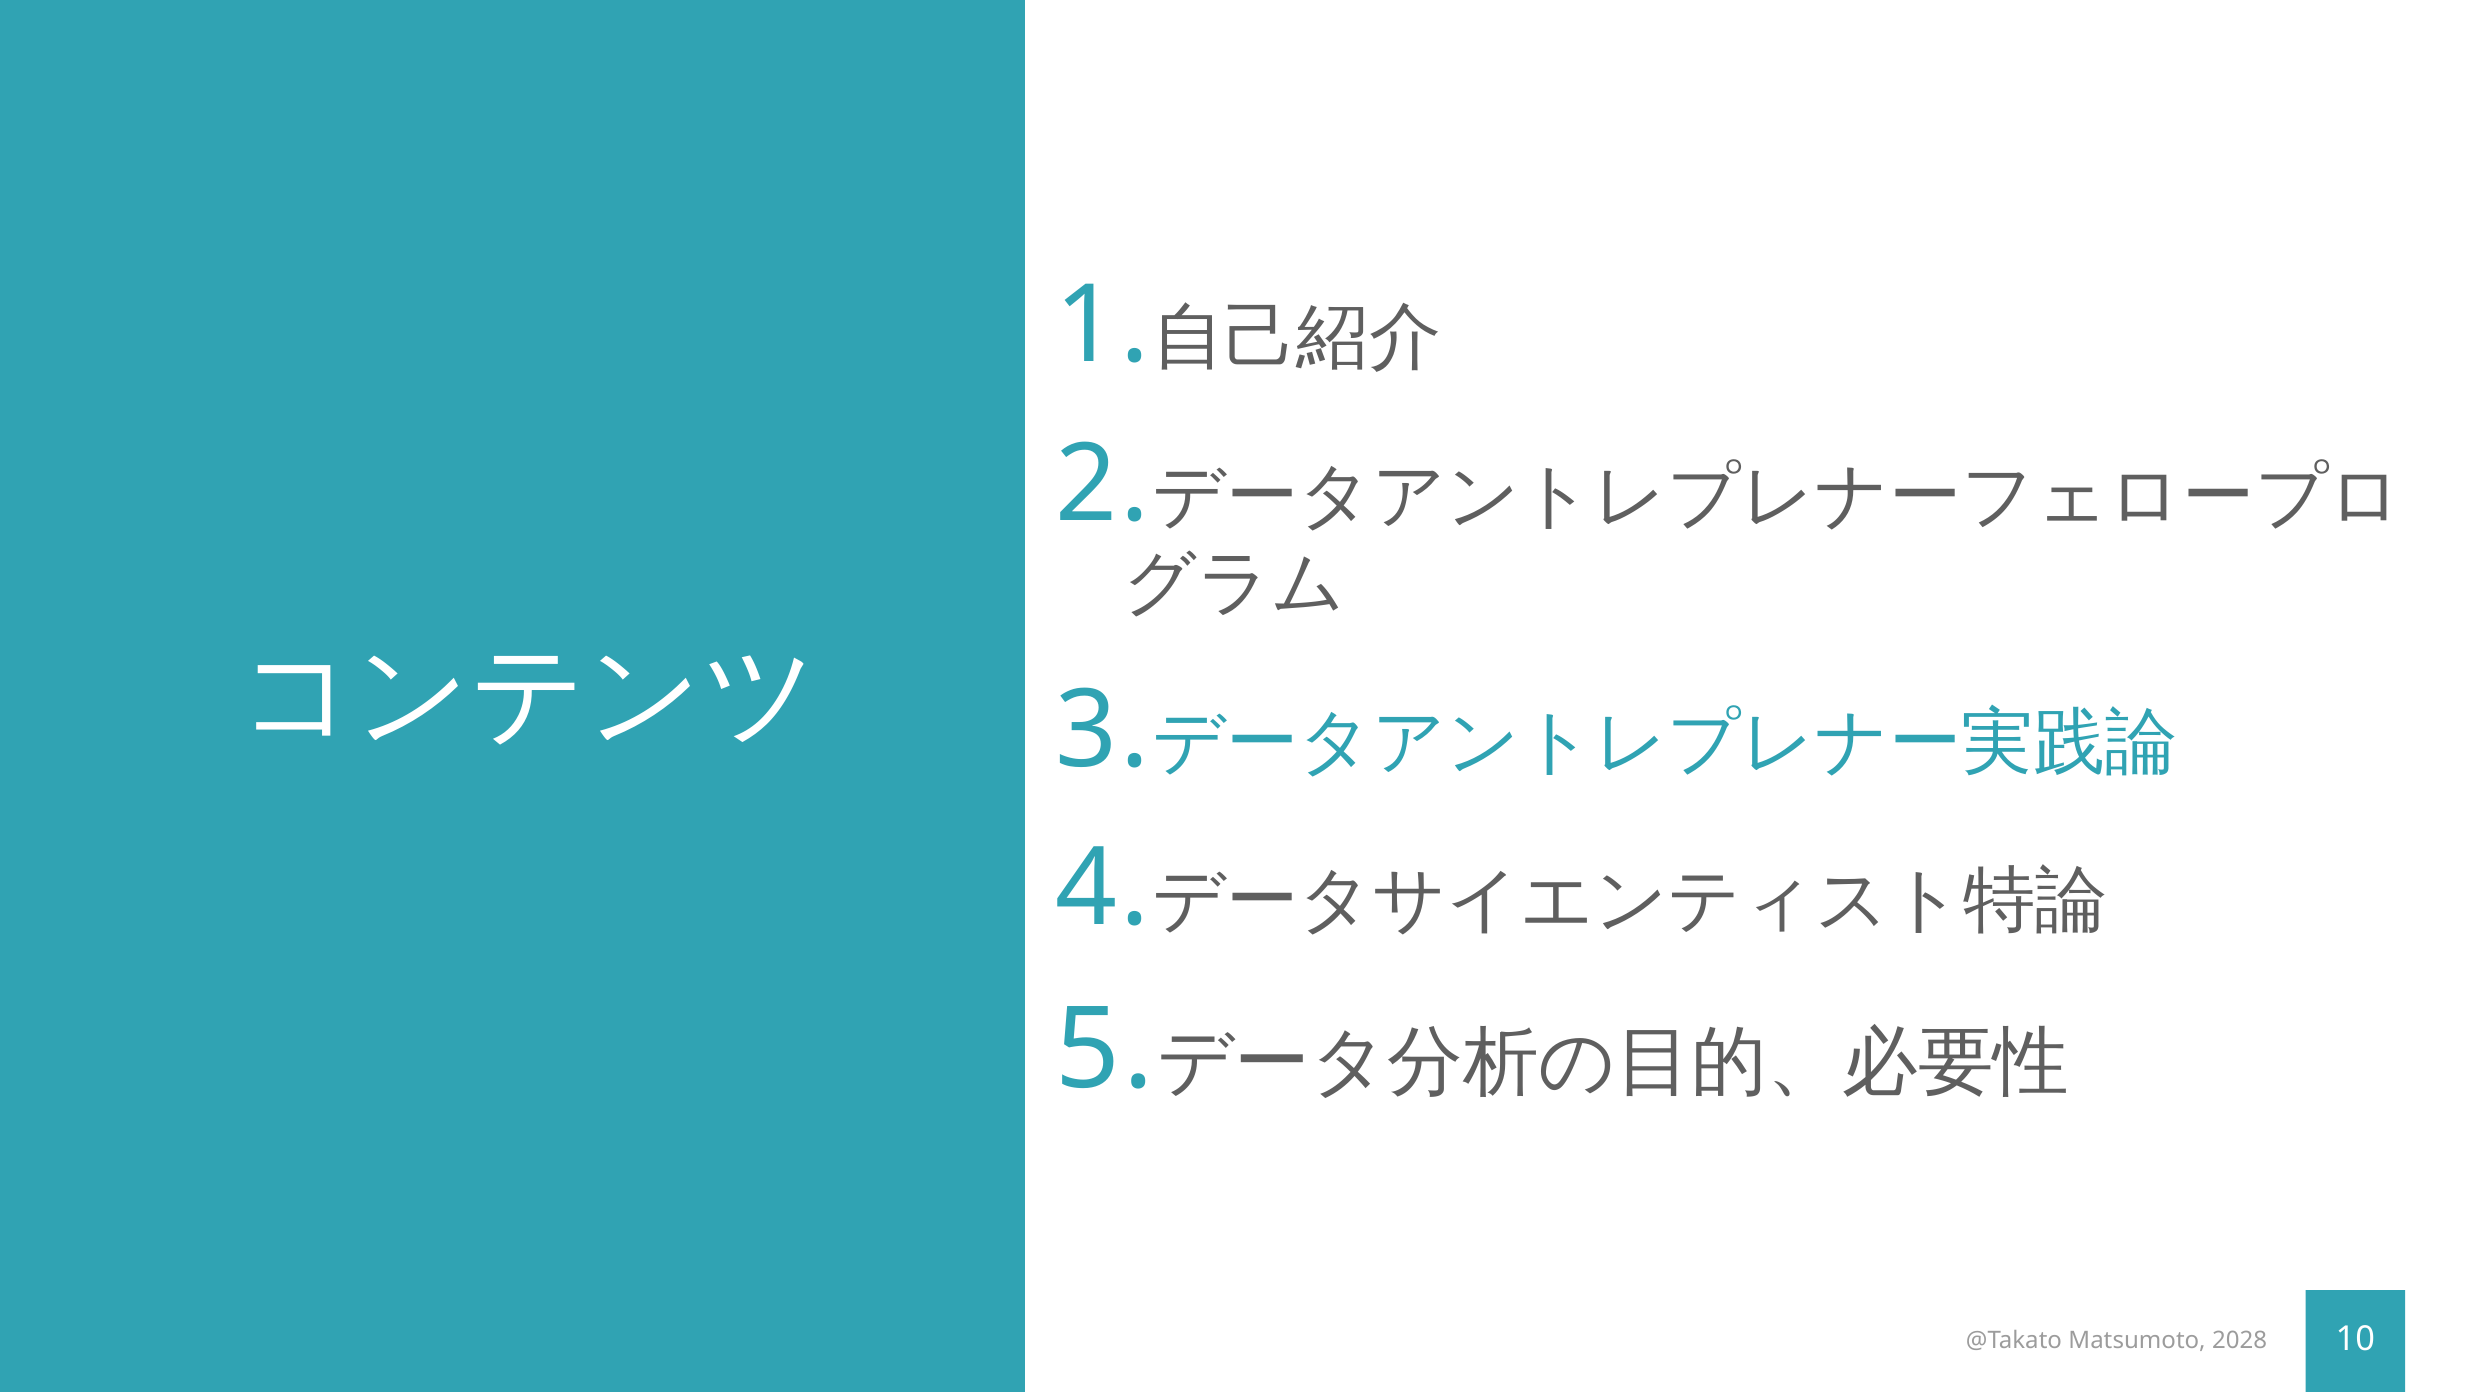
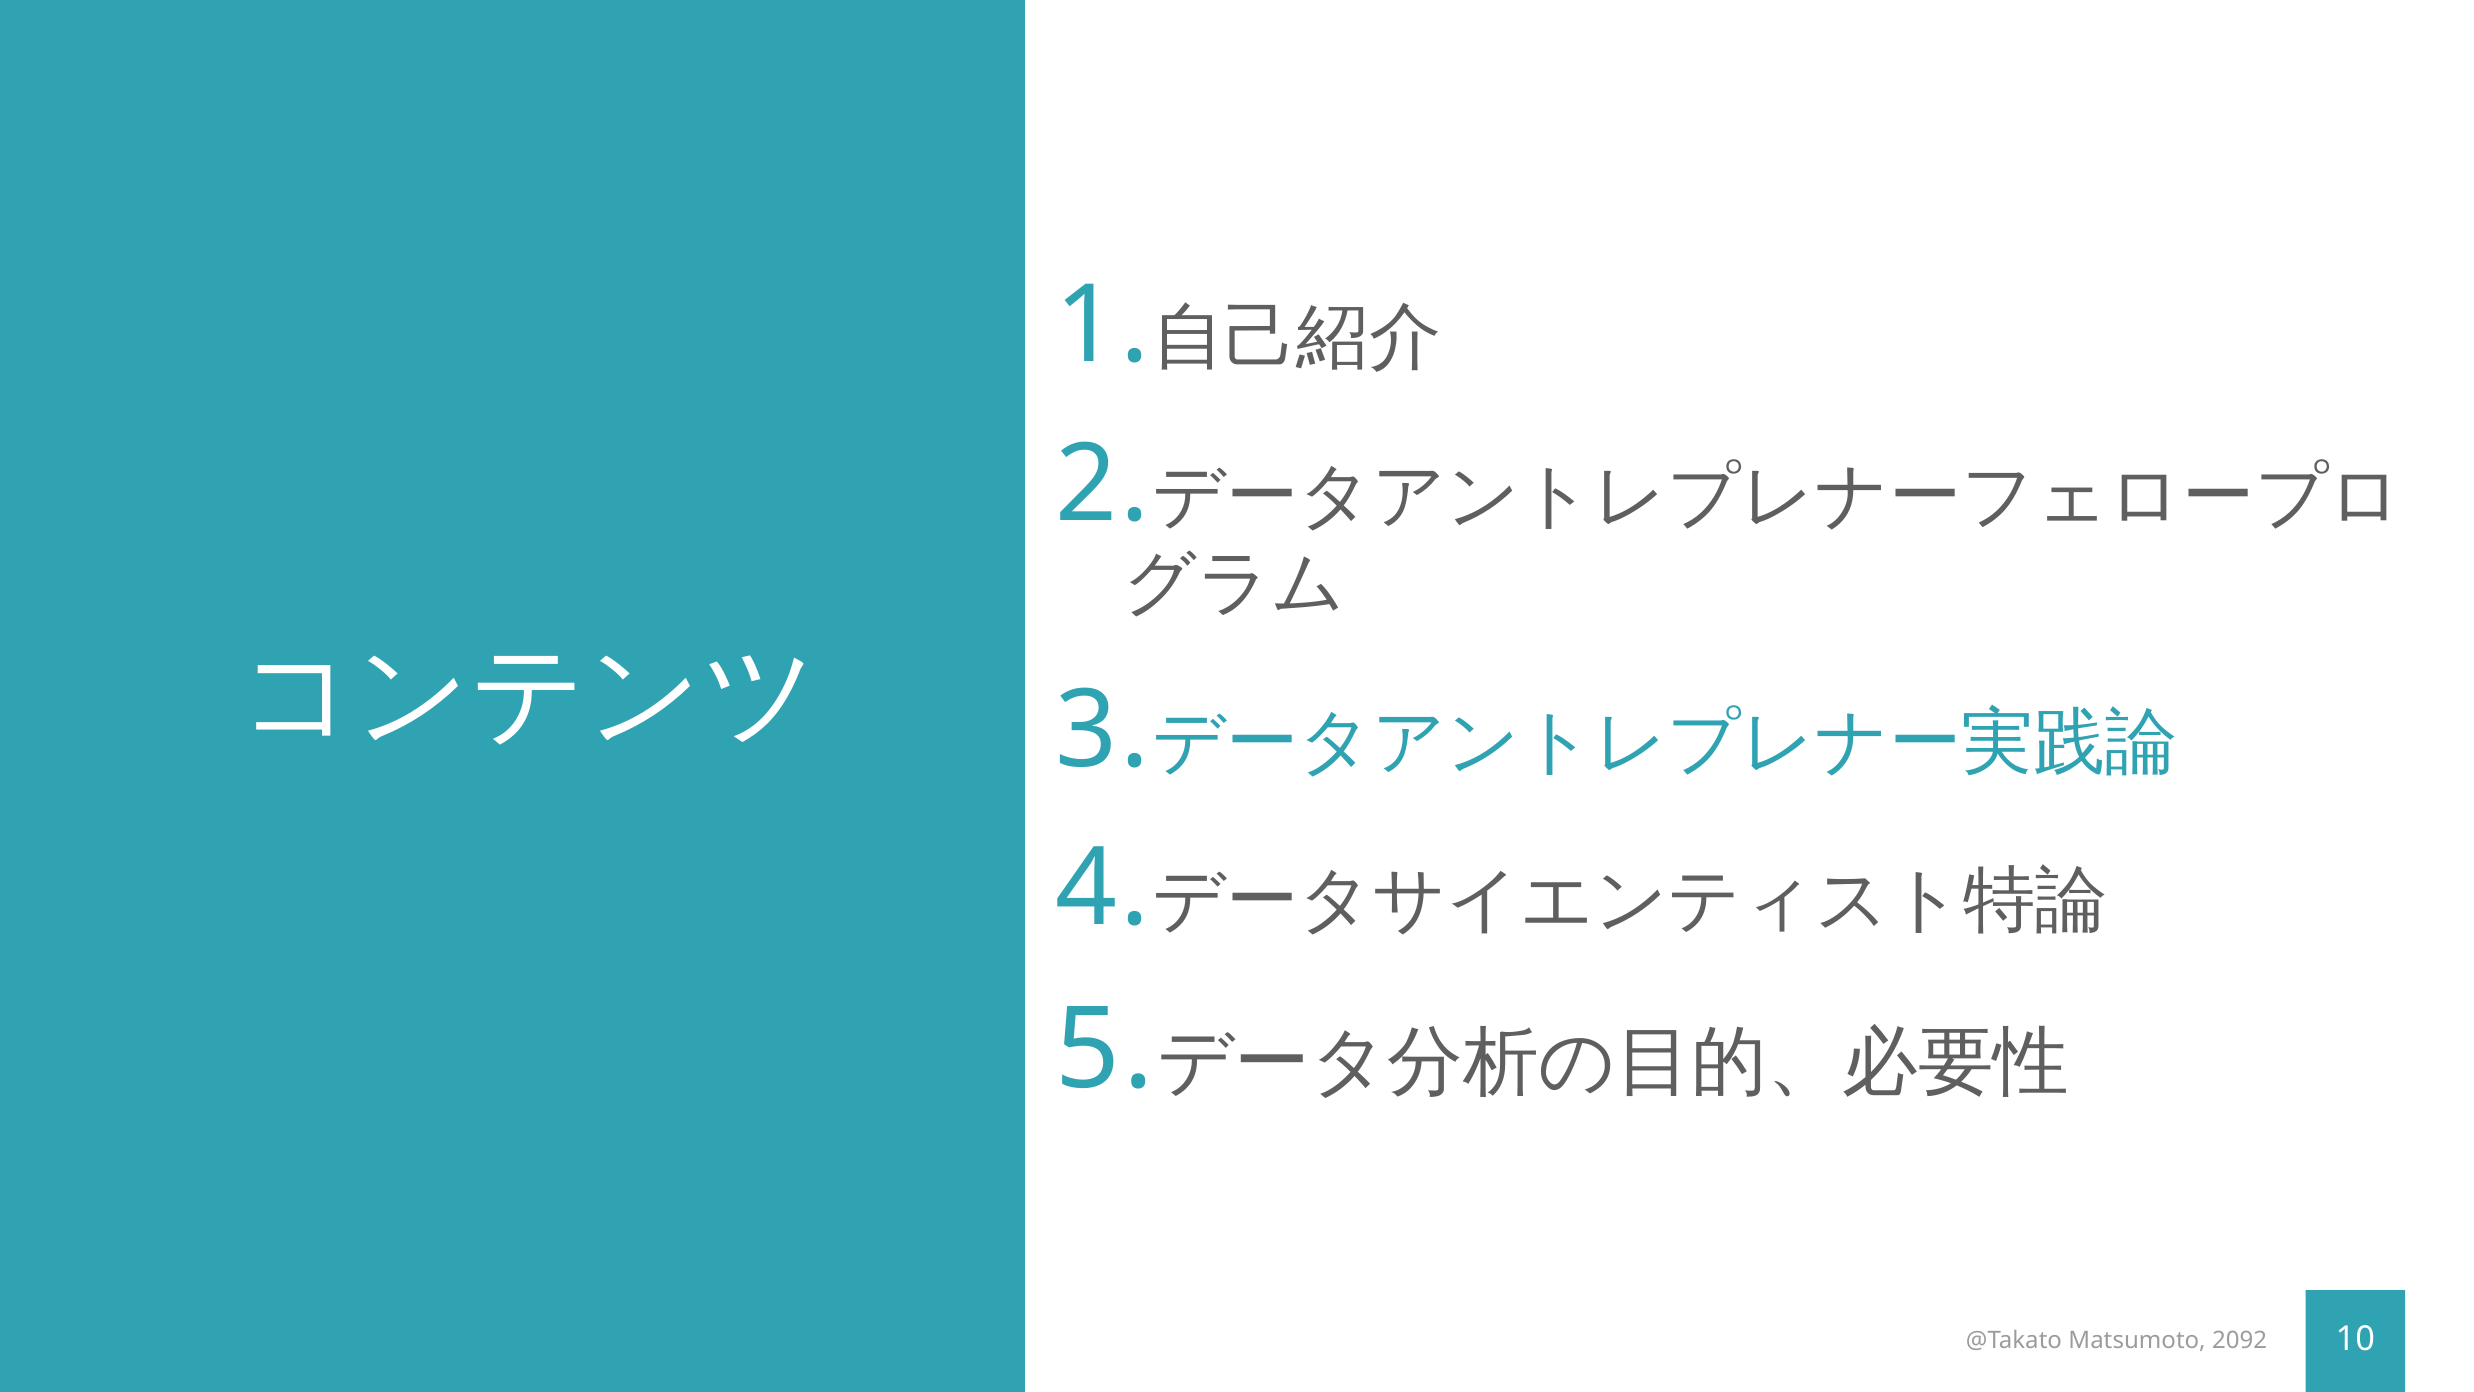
2028: 2028 -> 2092 (2240, 1340)
